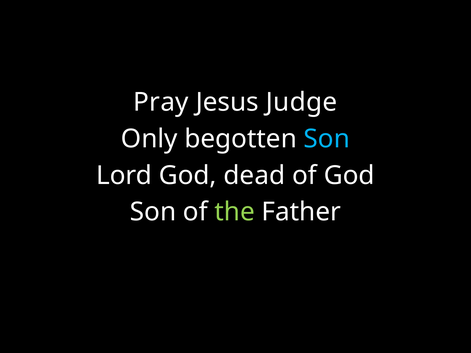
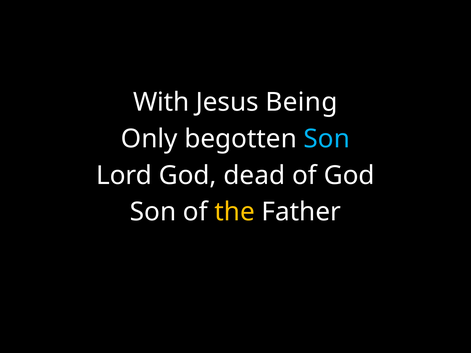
Pray: Pray -> With (161, 102)
Judge: Judge -> Being (302, 102)
the colour: light green -> yellow (235, 212)
